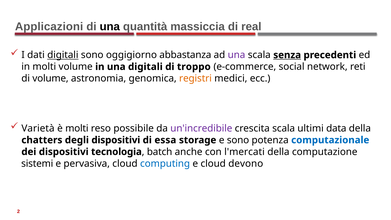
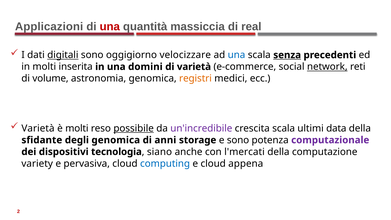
una colour: black -> red (110, 27)
abbastanza: abbastanza -> velocizzare (185, 55)
una colour: purple -> blue (236, 55)
molti volume: volume -> inserita (76, 67)
una digitali: digitali -> domini (145, 67)
di troppo: troppo -> varietà (194, 67)
network underline: none -> present (327, 67)
possibile underline: none -> present (134, 128)
chatters: chatters -> sfidante (42, 140)
degli dispositivi: dispositivi -> genomica (116, 140)
essa: essa -> anni (165, 140)
computazionale colour: blue -> purple (330, 140)
batch: batch -> siano (159, 152)
sistemi: sistemi -> variety (37, 163)
devono: devono -> appena (246, 163)
